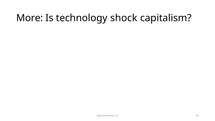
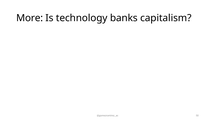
shock: shock -> banks (124, 18)
